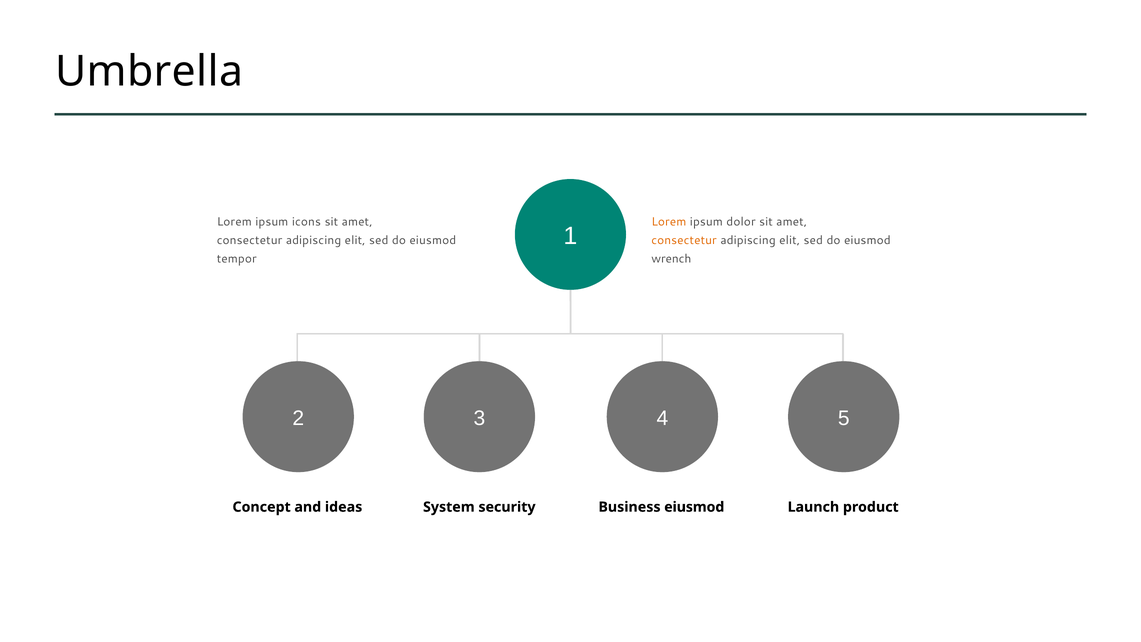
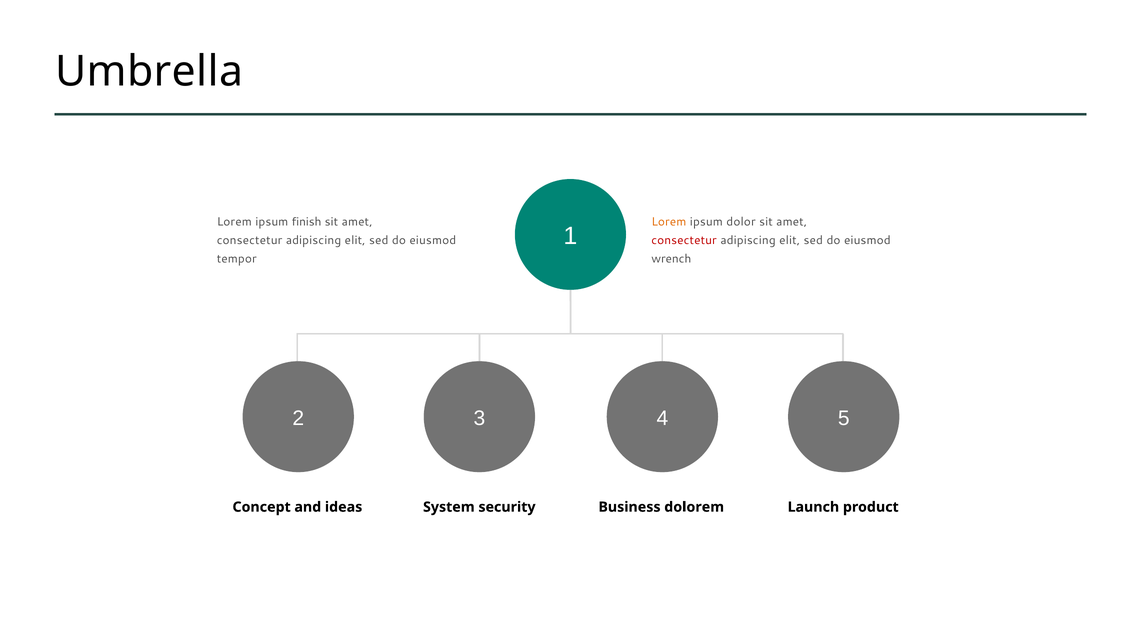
icons: icons -> finish (307, 222)
consectetur colour: orange -> red (684, 240)
Business eiusmod: eiusmod -> dolorem (694, 507)
